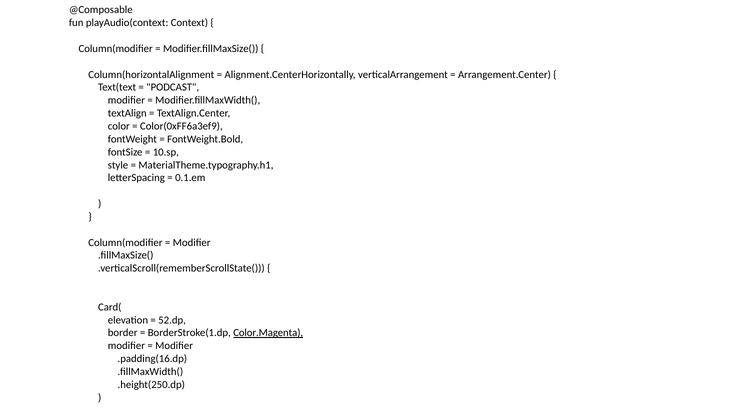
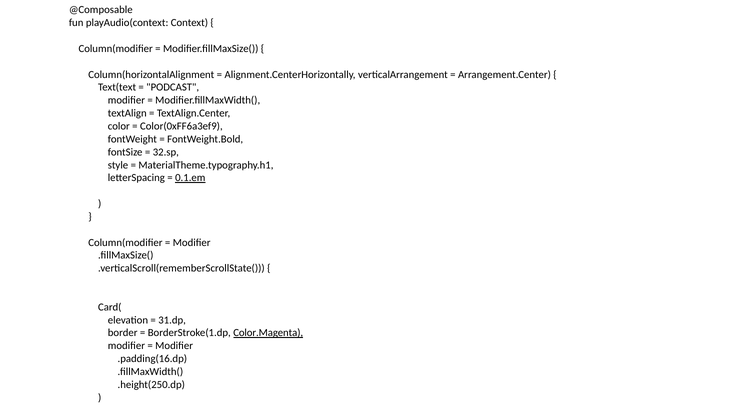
10.sp: 10.sp -> 32.sp (166, 152)
0.1.em underline: none -> present (190, 178)
52.dp: 52.dp -> 31.dp (172, 320)
